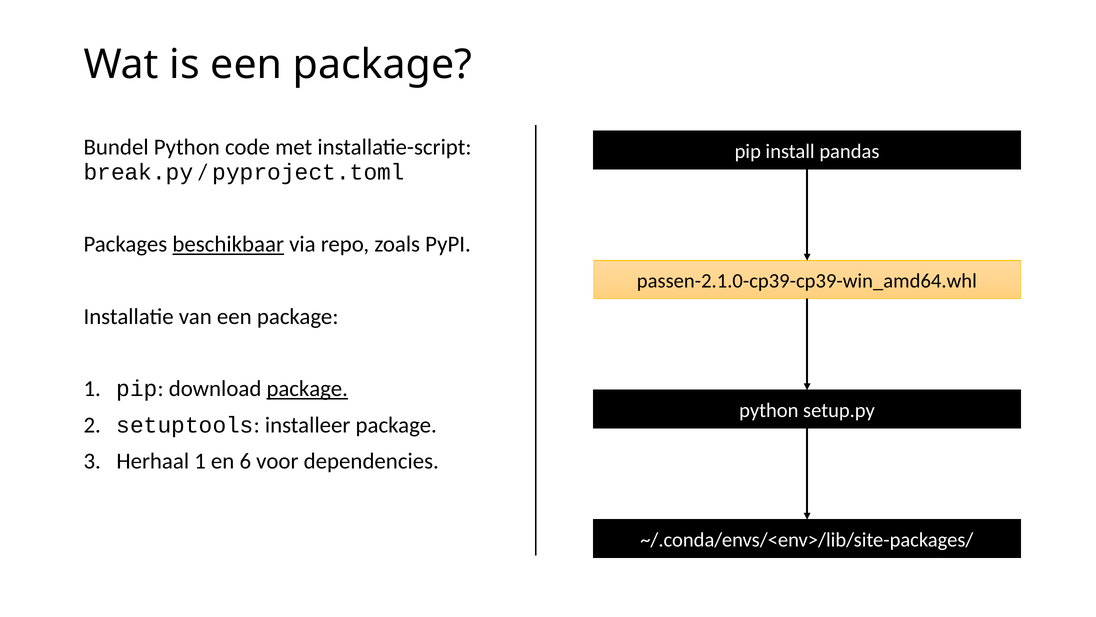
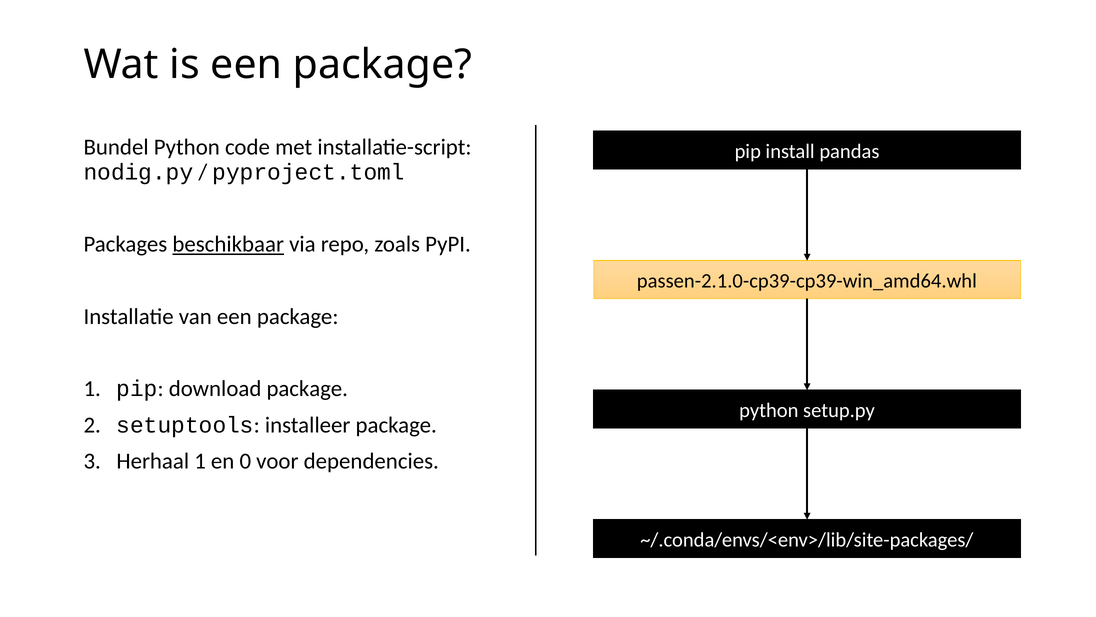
break.py: break.py -> nodig.py (138, 172)
package underline: present -> none (307, 389)
6: 6 -> 0 (245, 461)
